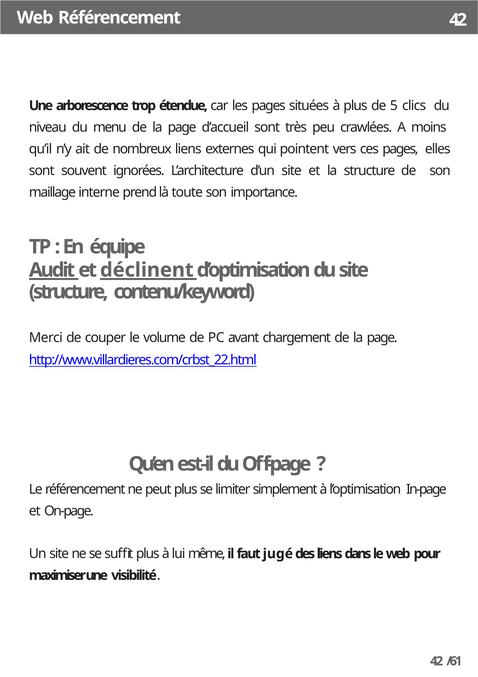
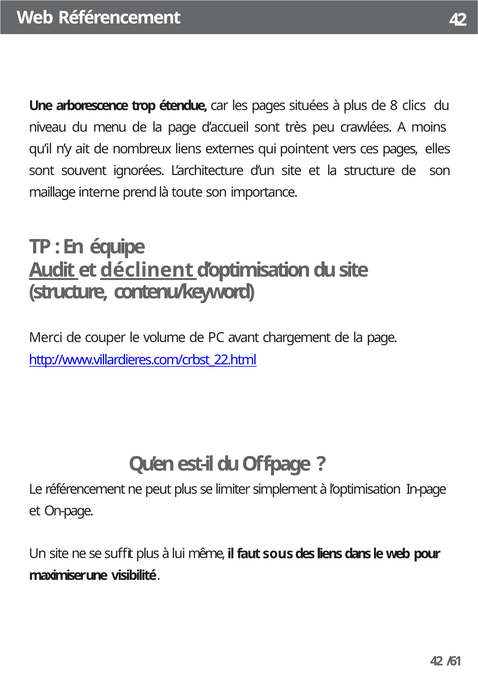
5: 5 -> 8 (394, 106)
jugé: jugé -> sous (278, 553)
